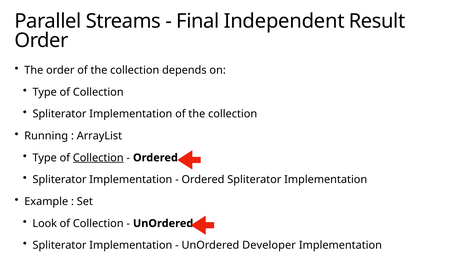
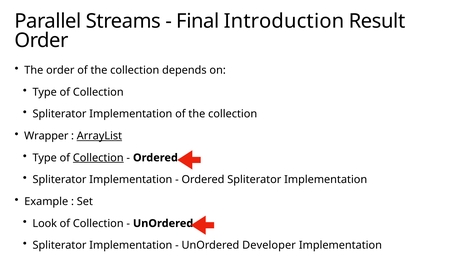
Independent: Independent -> Introduction (284, 21)
Running: Running -> Wrapper (46, 136)
ArrayList underline: none -> present (99, 136)
